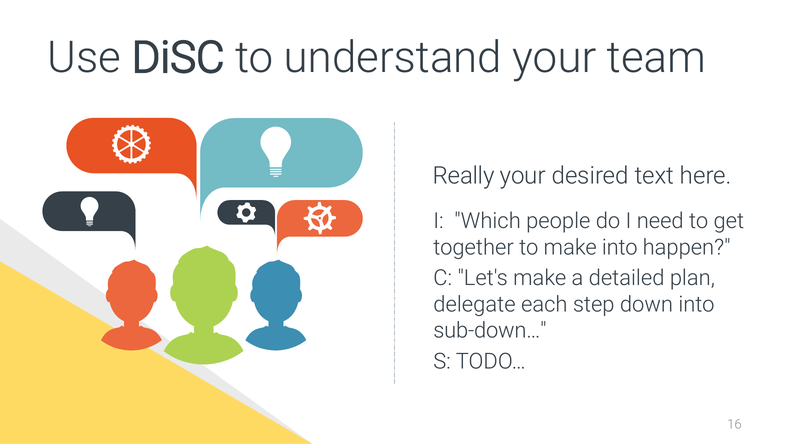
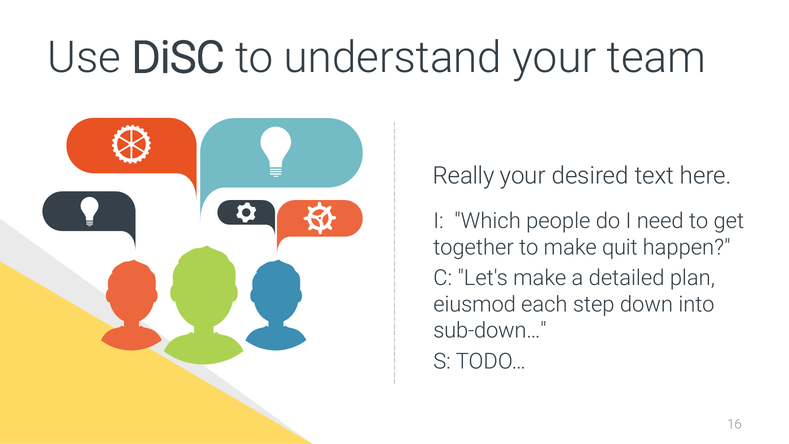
make into: into -> quit (620, 247)
delegate: delegate -> eiusmod (475, 304)
